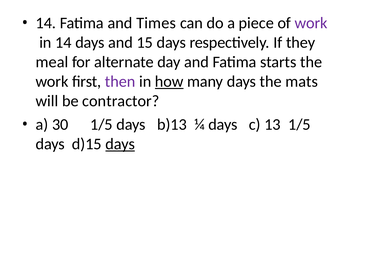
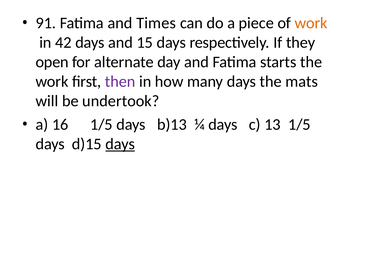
14: 14 -> 91 (46, 23)
work colour: purple -> orange (311, 23)
in 14: 14 -> 42 (63, 43)
meal: meal -> open (52, 62)
how underline: present -> none (169, 81)
contractor: contractor -> undertook (121, 101)
30: 30 -> 16 (60, 124)
